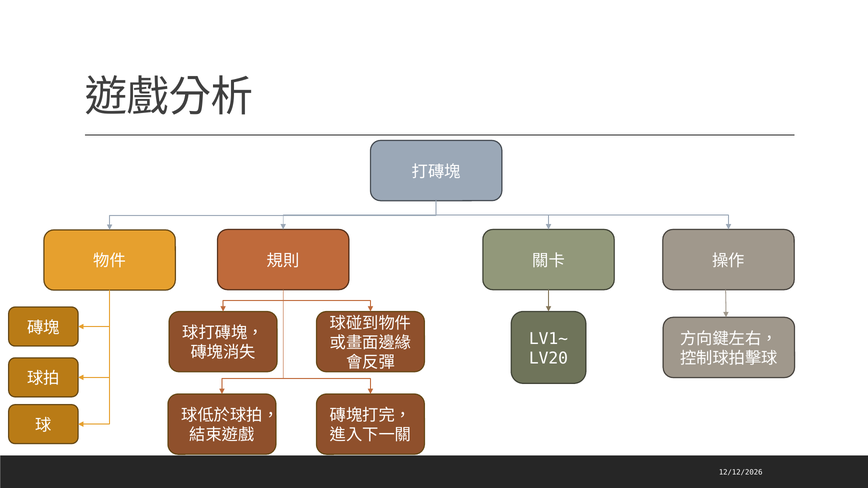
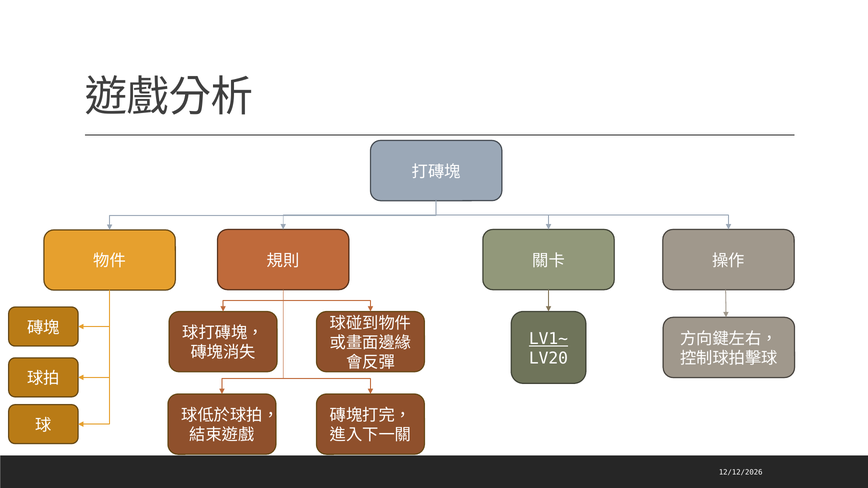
LV1~ underline: none -> present (548, 339)
